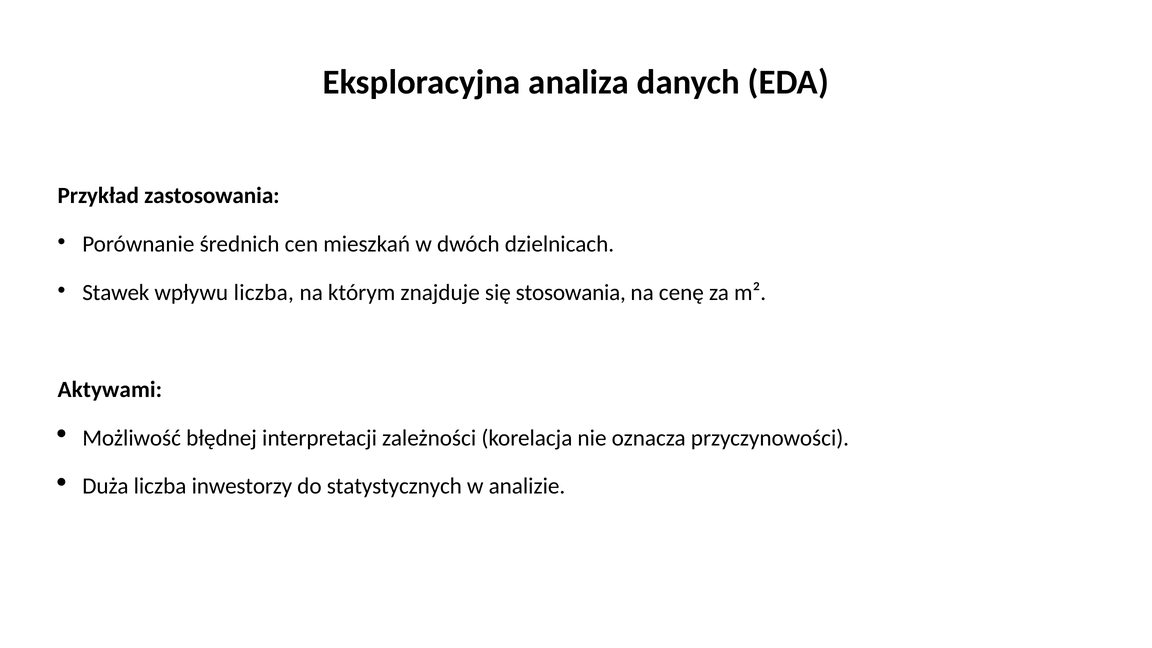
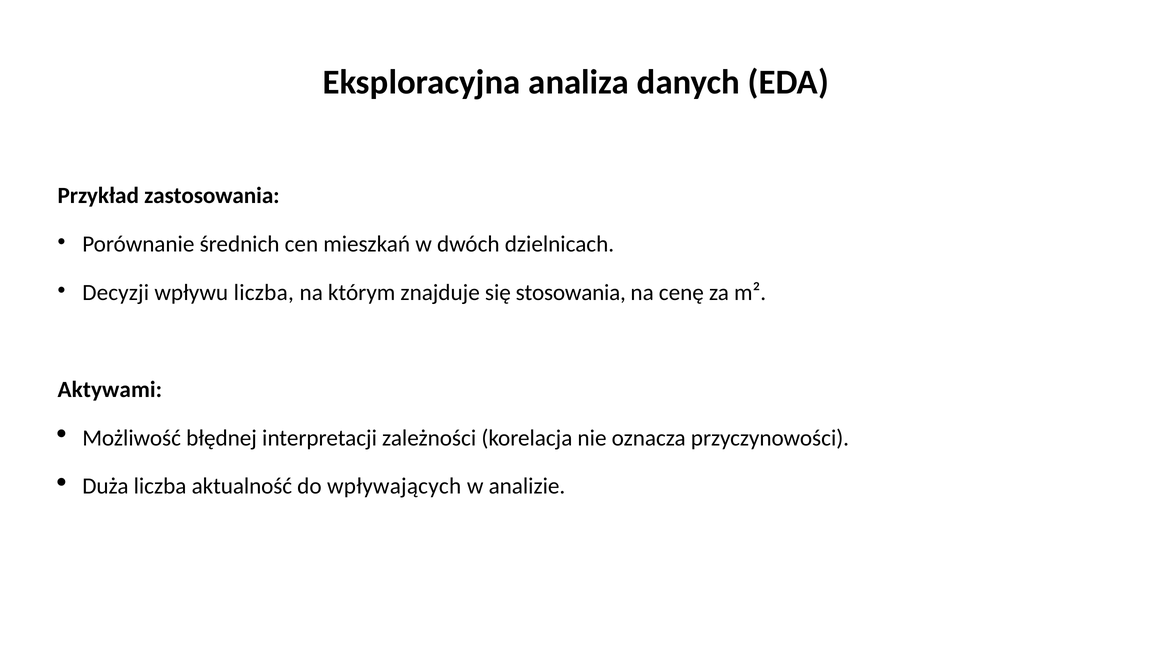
Stawek: Stawek -> Decyzji (116, 293)
inwestorzy: inwestorzy -> aktualność (242, 486)
statystycznych: statystycznych -> wpływających (394, 486)
